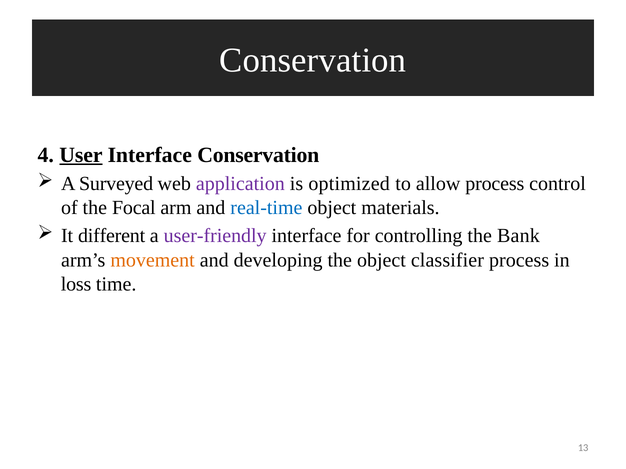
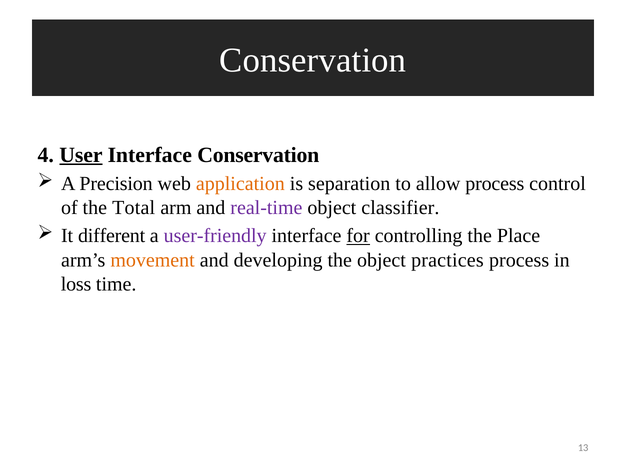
Surveyed: Surveyed -> Precision (116, 184)
application colour: purple -> orange (240, 184)
optimized: optimized -> separation (349, 184)
Focal: Focal -> Total (134, 208)
real-time colour: blue -> purple (266, 208)
materials: materials -> classifier (400, 208)
for underline: none -> present (358, 236)
Bank: Bank -> Place (519, 236)
classifier: classifier -> practices (447, 260)
